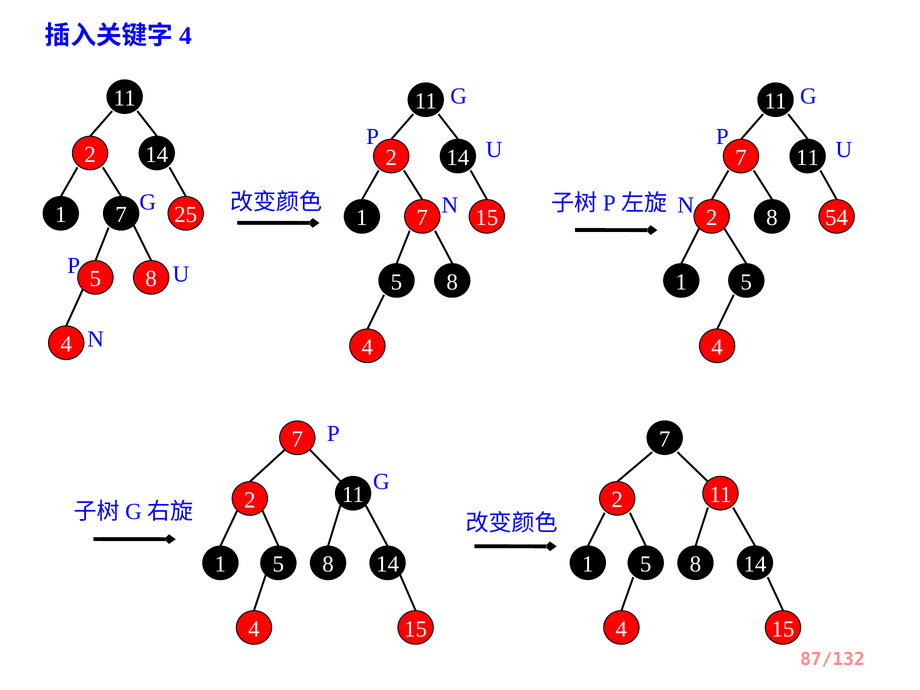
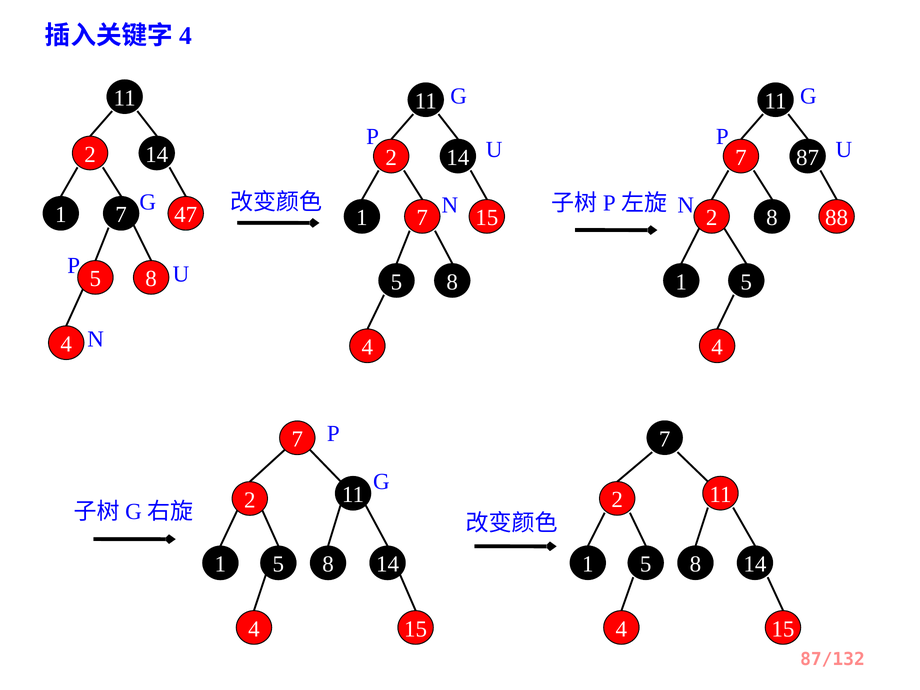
U 11: 11 -> 87 (808, 158)
25: 25 -> 47 (186, 215)
54: 54 -> 88 (837, 218)
